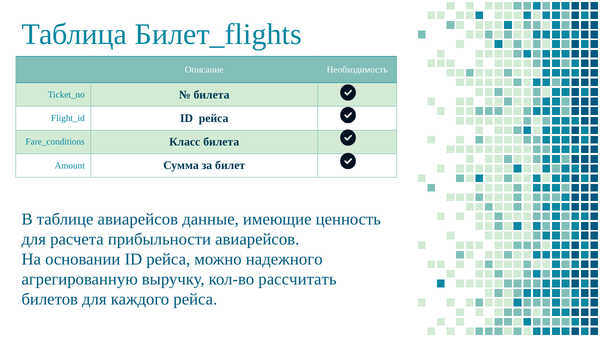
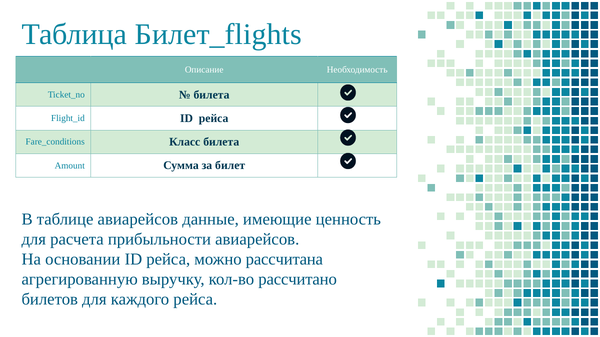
надежного: надежного -> рассчитана (284, 260)
рассчитать: рассчитать -> рассчитано (298, 280)
